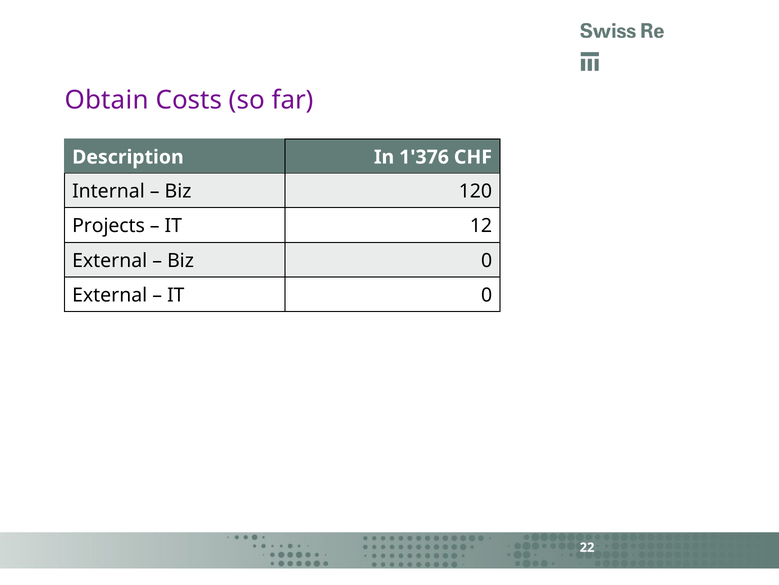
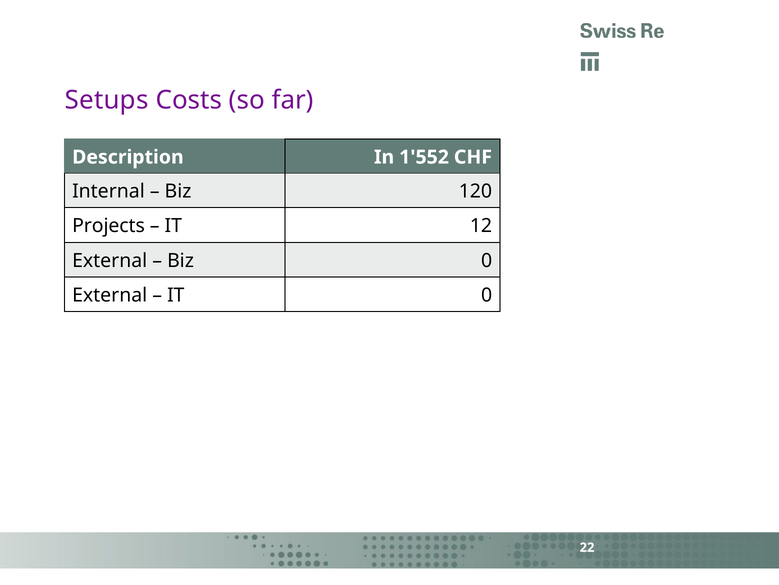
Obtain: Obtain -> Setups (107, 100)
1'376: 1'376 -> 1'552 (424, 157)
